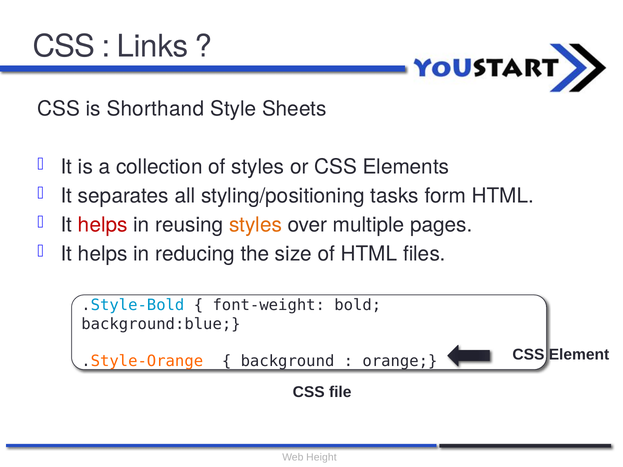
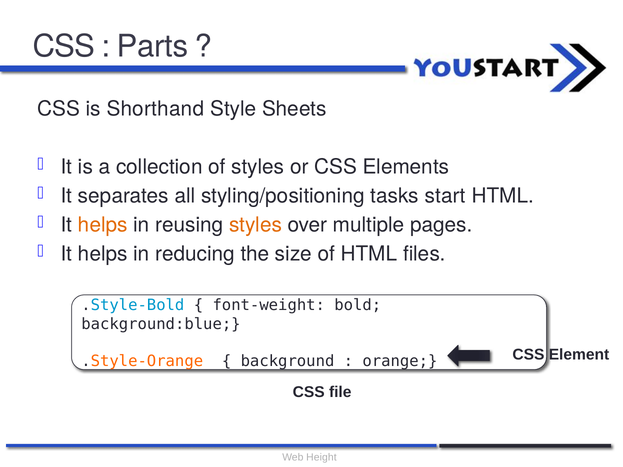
Links: Links -> Parts (153, 47)
form: form -> start (445, 196)
helps colour: red -> orange (103, 225)
